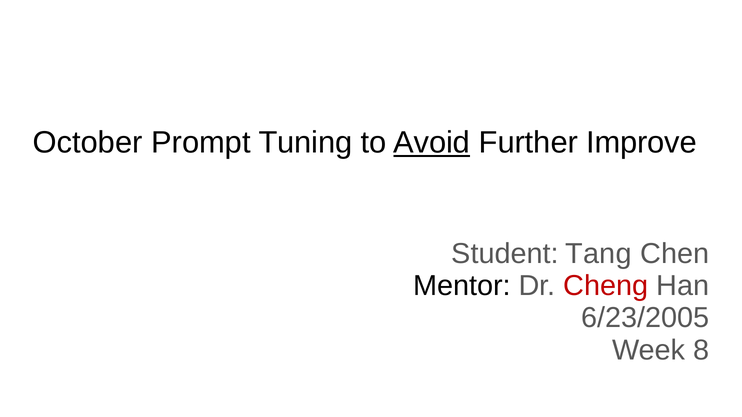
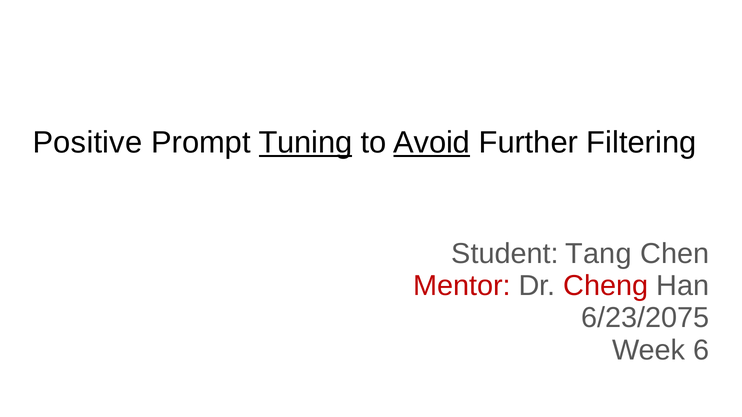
October: October -> Positive (88, 143)
Tuning underline: none -> present (306, 143)
Improve: Improve -> Filtering (641, 143)
Mentor colour: black -> red (462, 286)
6/23/2005: 6/23/2005 -> 6/23/2075 (645, 318)
8: 8 -> 6 (701, 350)
